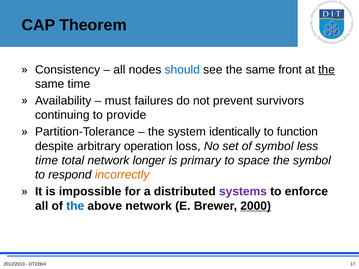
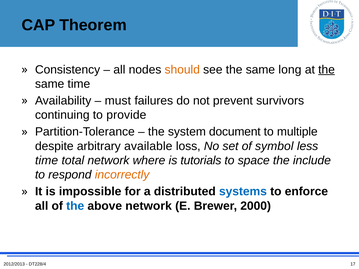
should colour: blue -> orange (182, 70)
front: front -> long (290, 70)
identically: identically -> document (235, 132)
function: function -> multiple (297, 132)
operation: operation -> available (148, 146)
longer: longer -> where (149, 161)
primary: primary -> tutorials (201, 161)
the symbol: symbol -> include (312, 161)
systems colour: purple -> blue (243, 192)
2000 underline: present -> none (256, 206)
